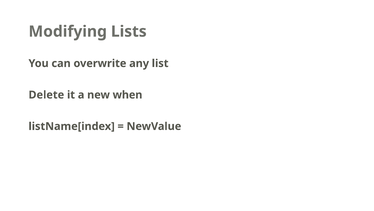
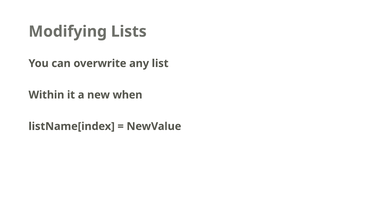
Delete: Delete -> Within (46, 95)
